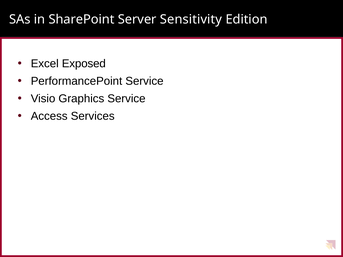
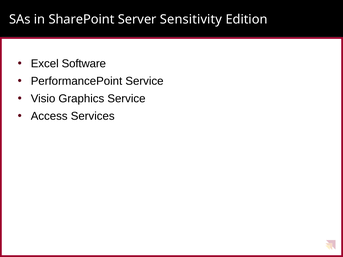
Exposed: Exposed -> Software (84, 64)
